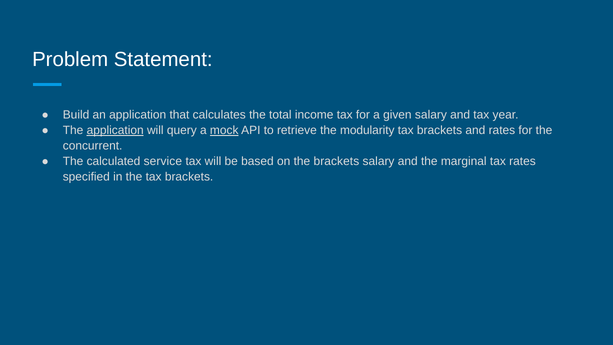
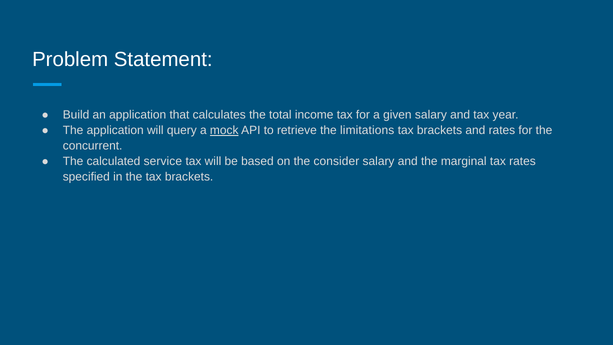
application underline: present -> none (115, 130)
modularity: modularity -> limitations (367, 130)
the brackets: brackets -> consider (336, 161)
